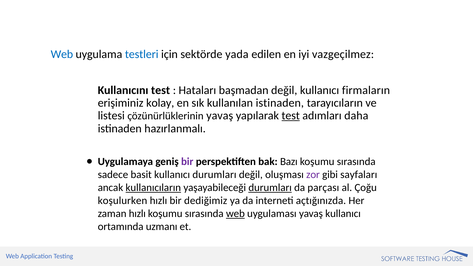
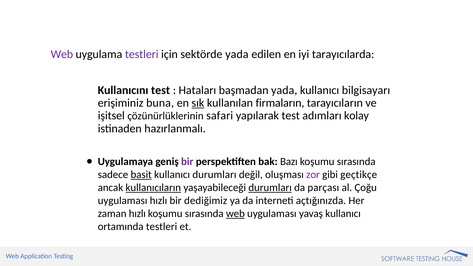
Web colour: blue -> purple (62, 54)
testleri colour: blue -> purple (142, 54)
vazgeçilmez: vazgeçilmez -> tarayıcılarda (343, 54)
başmadan değil: değil -> yada (284, 90)
firmaların: firmaların -> bilgisayarı (366, 90)
kolay: kolay -> buna (160, 103)
sık underline: none -> present (198, 103)
kullanılan istinaden: istinaden -> firmaların (280, 103)
listesi: listesi -> işitsel (111, 116)
çözünürlüklerinin yavaş: yavaş -> safari (220, 116)
test underline: present -> none (291, 116)
daha: daha -> kolay (356, 116)
basit underline: none -> present (141, 175)
sayfaları: sayfaları -> geçtikçe (359, 175)
koşulurken: koşulurken -> uygulaması (123, 201)
ortamında uzmanı: uzmanı -> testleri (162, 227)
